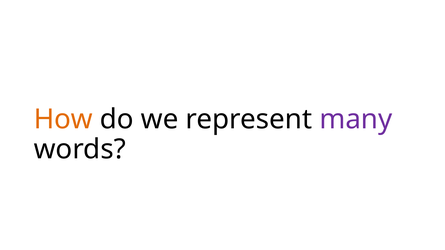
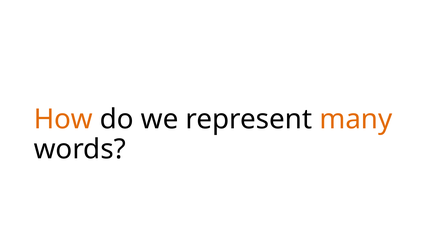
many colour: purple -> orange (356, 120)
